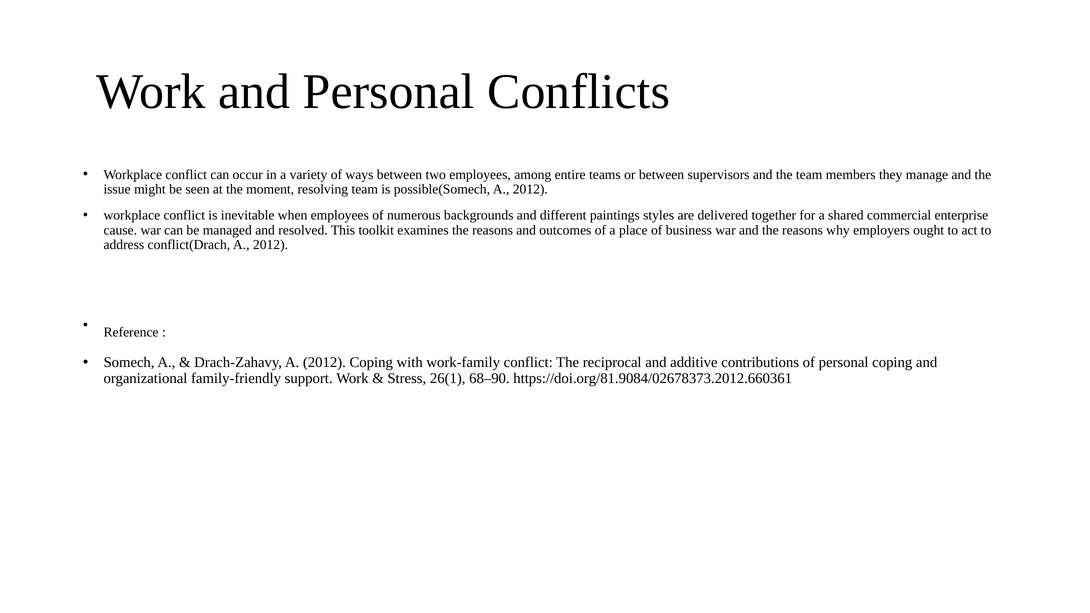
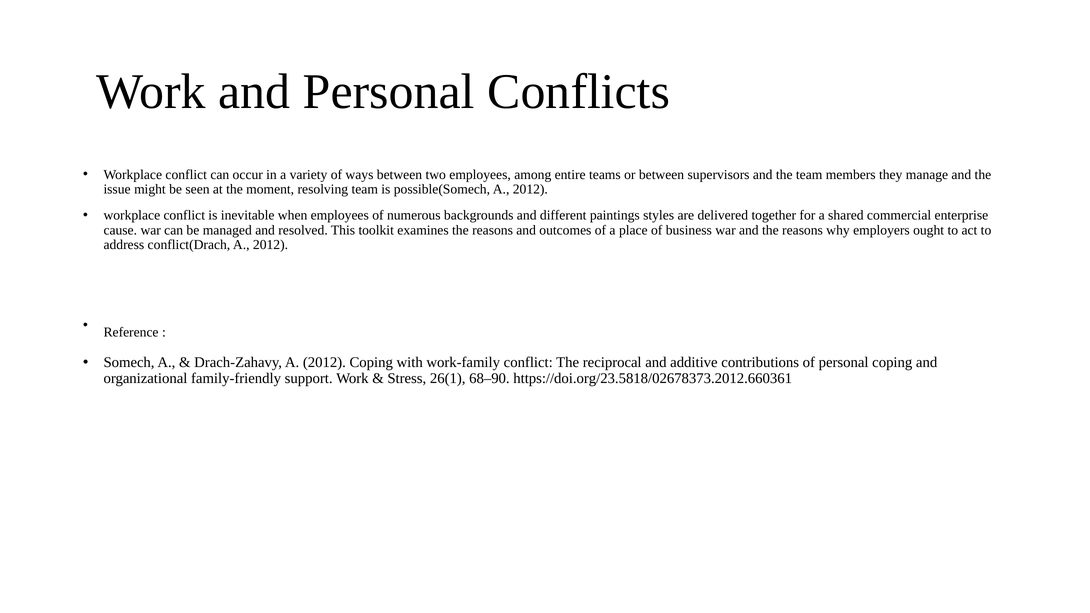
https://doi.org/81.9084/02678373.2012.660361: https://doi.org/81.9084/02678373.2012.660361 -> https://doi.org/23.5818/02678373.2012.660361 (653, 379)
